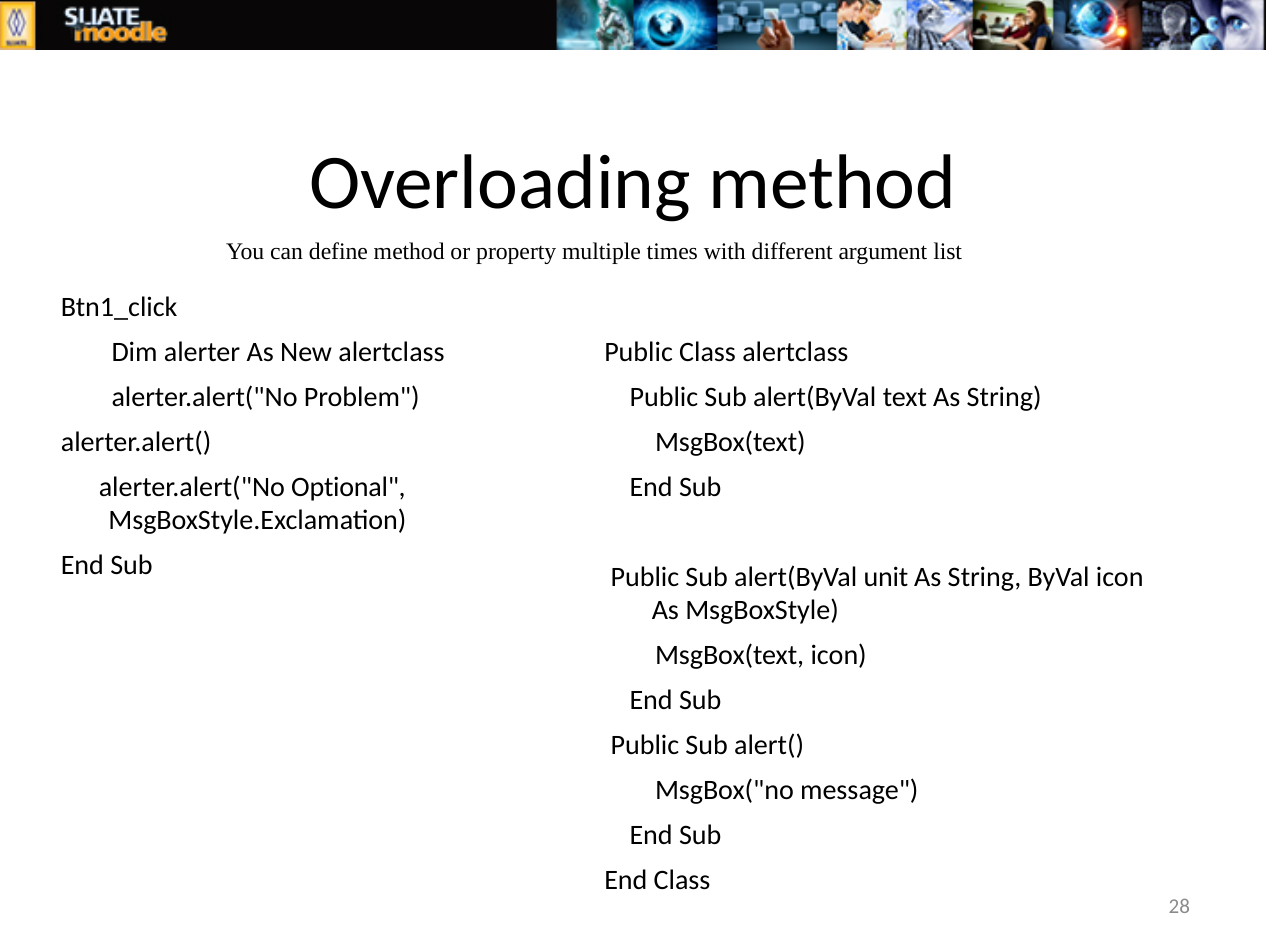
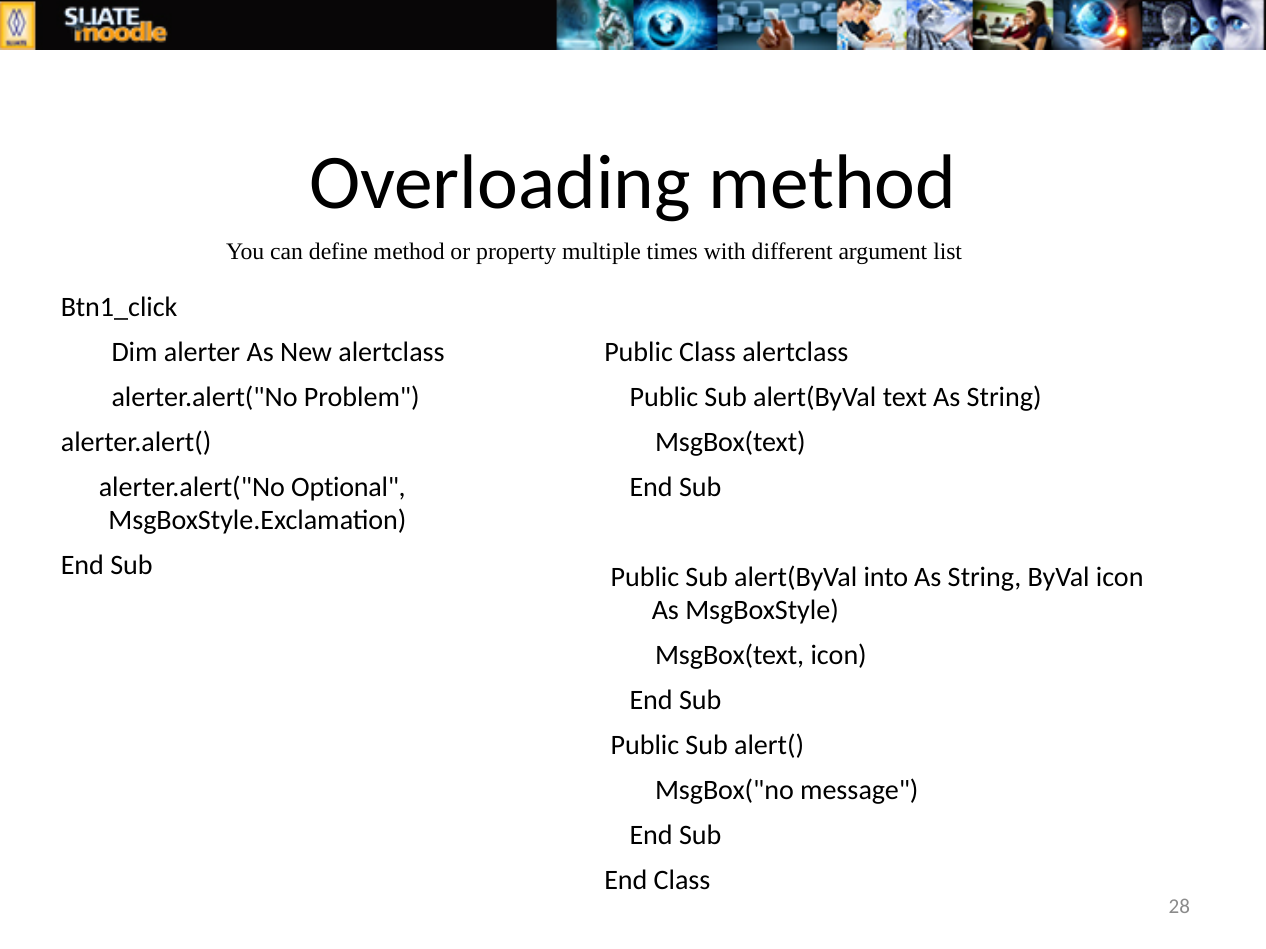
unit: unit -> into (886, 577)
